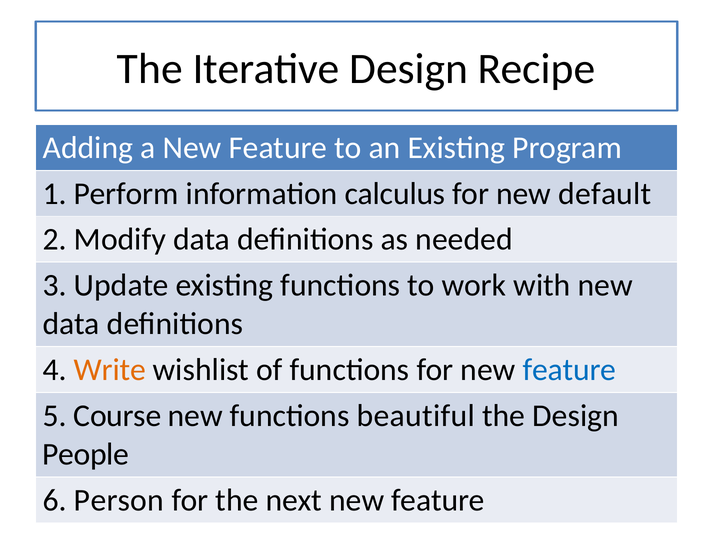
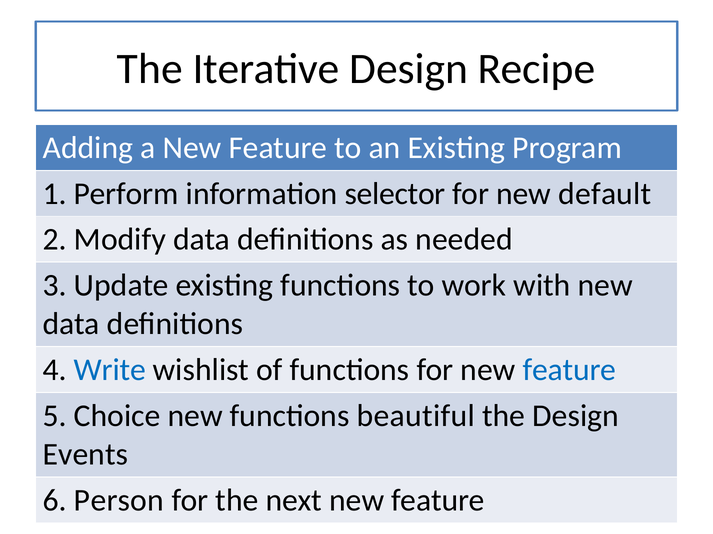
calculus: calculus -> selector (395, 194)
Write colour: orange -> blue (110, 370)
Course: Course -> Choice (117, 416)
People: People -> Events (85, 455)
